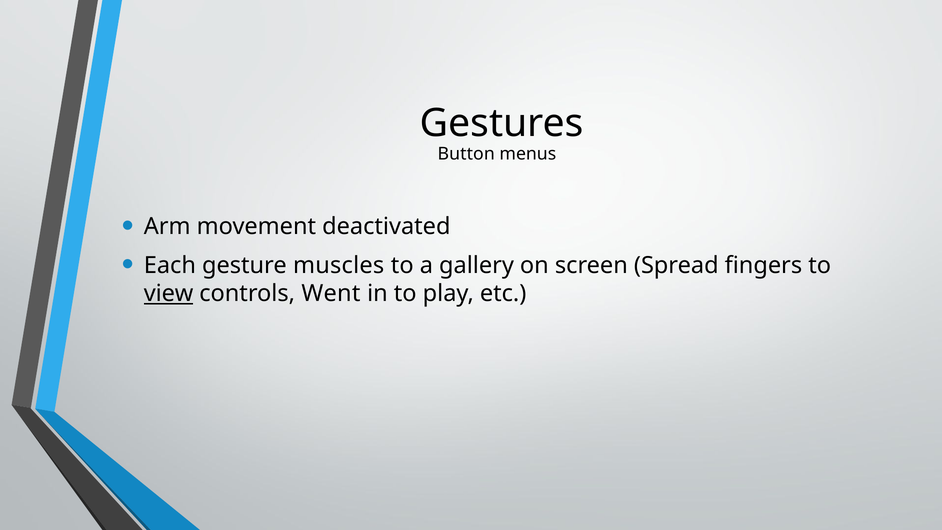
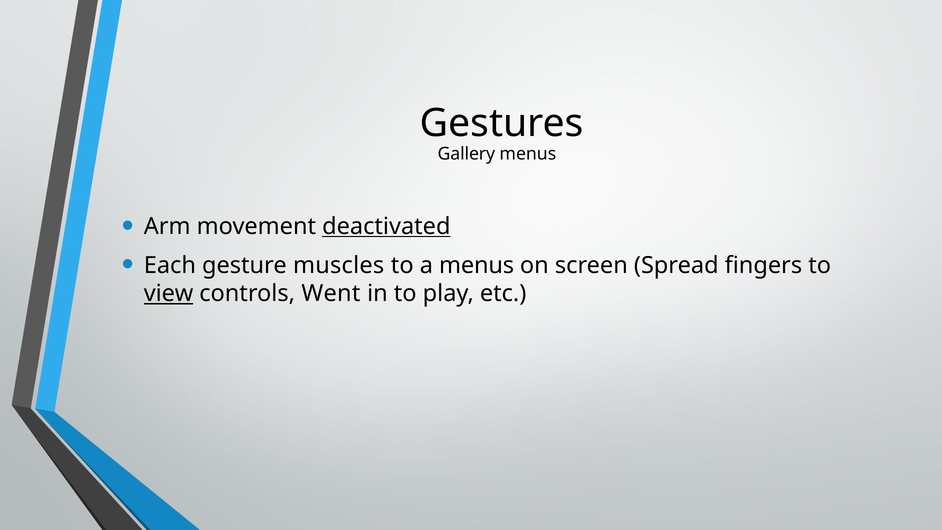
Button: Button -> Gallery (466, 154)
deactivated underline: none -> present (386, 226)
a gallery: gallery -> menus (477, 265)
